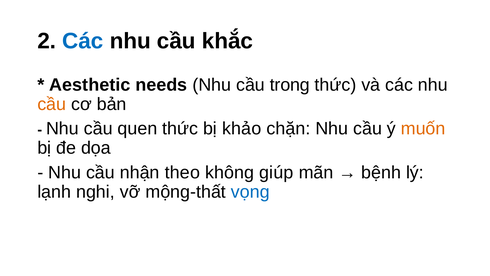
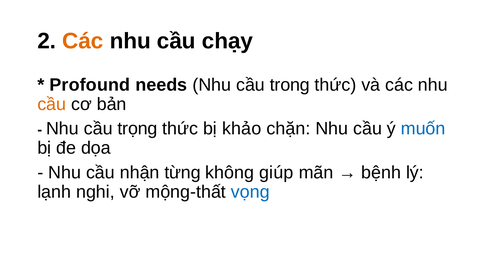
Các colour: blue -> orange (83, 41)
khắc: khắc -> chạy (228, 41)
Aesthetic: Aesthetic -> Profound (90, 85)
quen: quen -> trọng (138, 128)
muốn colour: orange -> blue (423, 128)
theo: theo -> từng (183, 172)
